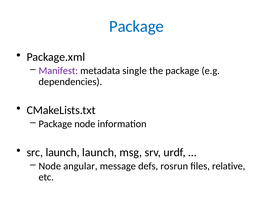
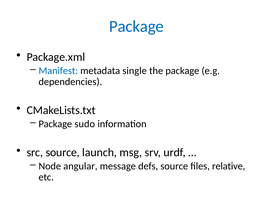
Manifest colour: purple -> blue (58, 71)
Package node: node -> sudo (85, 124)
src launch: launch -> source (63, 152)
defs rosrun: rosrun -> source (174, 166)
